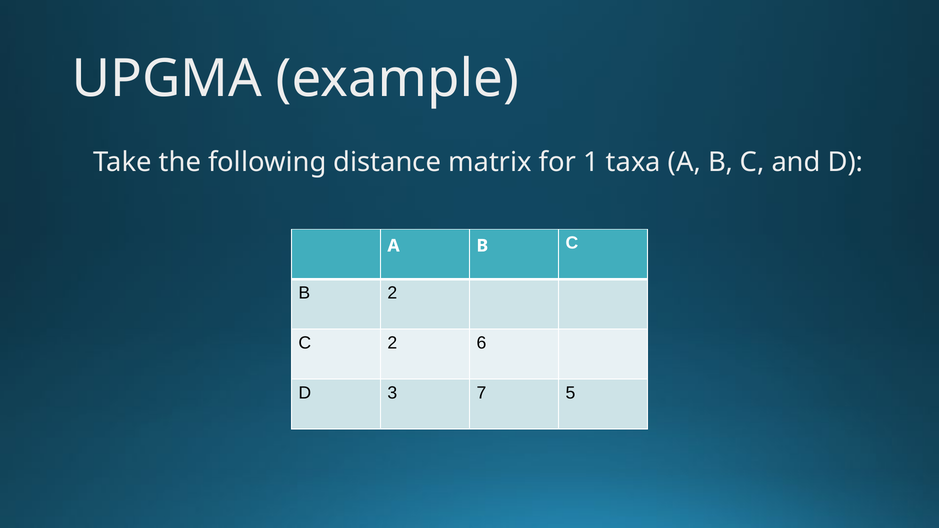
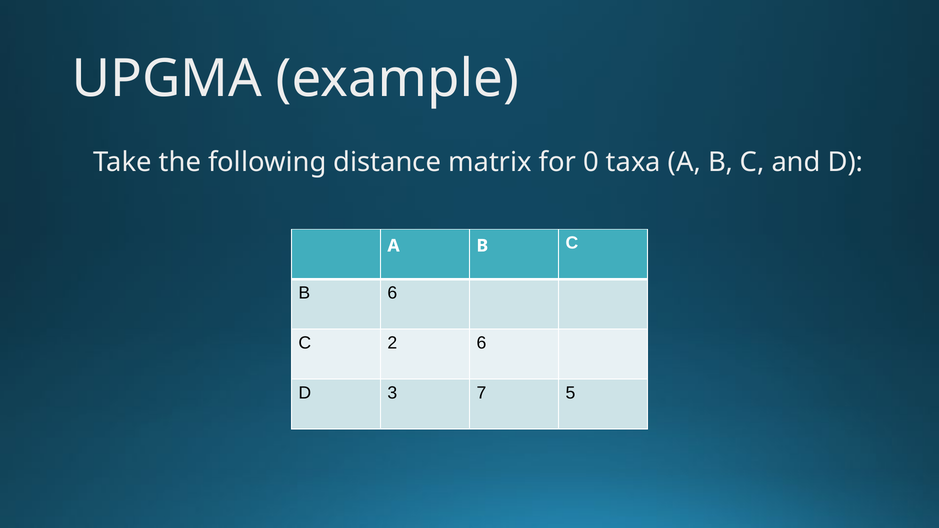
1: 1 -> 0 (591, 162)
B 2: 2 -> 6 (392, 293)
